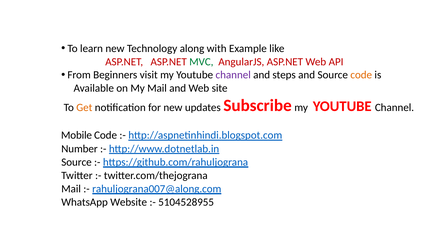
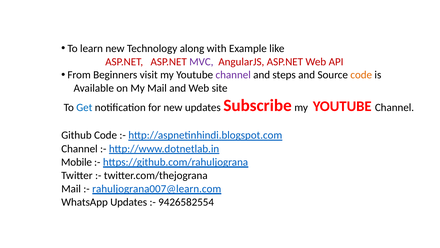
MVC colour: green -> purple (201, 62)
Get colour: orange -> blue (84, 107)
Mobile: Mobile -> Github (76, 135)
Number: Number -> Channel (79, 148)
Source: Source -> Mobile (77, 162)
rahuljograna007@along.com: rahuljograna007@along.com -> rahuljograna007@learn.com (157, 188)
WhatsApp Website: Website -> Updates (129, 202)
5104528955: 5104528955 -> 9426582554 (186, 202)
